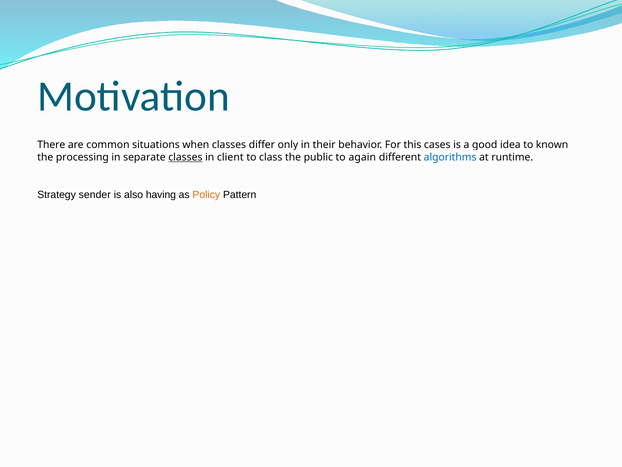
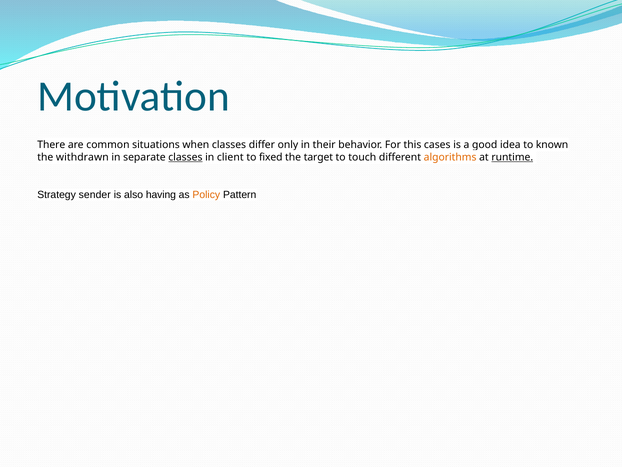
processing: processing -> withdrawn (82, 157)
class: class -> fixed (271, 157)
public: public -> target (318, 157)
again: again -> touch (362, 157)
algorithms colour: blue -> orange (450, 157)
runtime underline: none -> present (512, 157)
